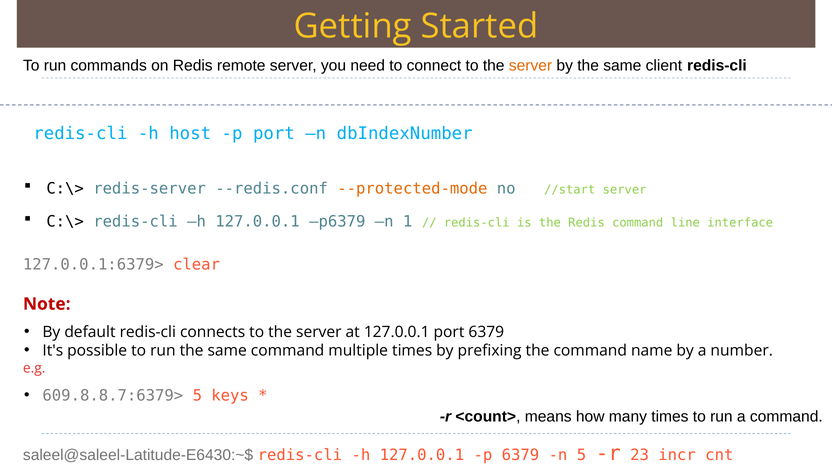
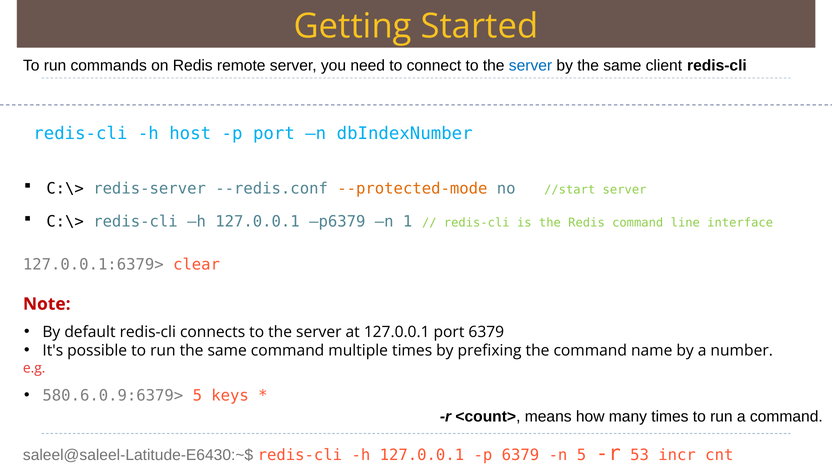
server colour: orange -> blue (531, 66)
609.8.8.7:6379>: 609.8.8.7:6379> -> 580.6.0.9:6379> (113, 395)
23: 23 -> 53 (640, 455)
